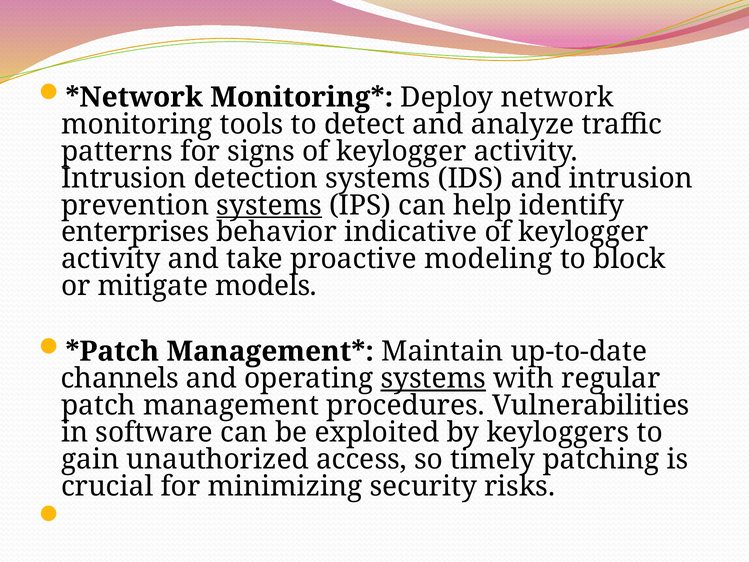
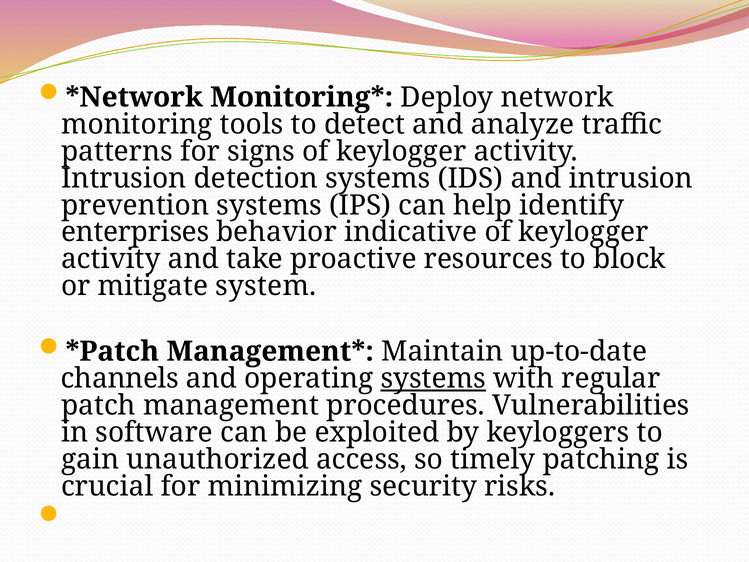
systems underline: present -> none (269, 205)
modeling: modeling -> resources (488, 259)
models: models -> system (266, 286)
